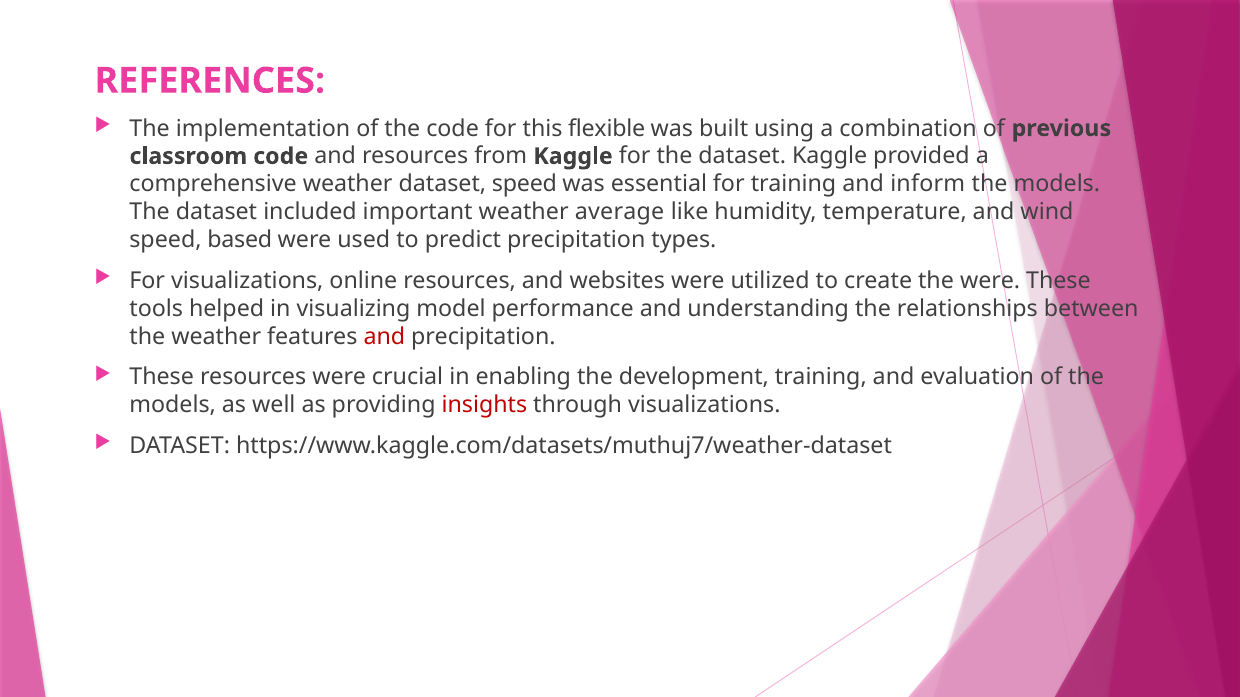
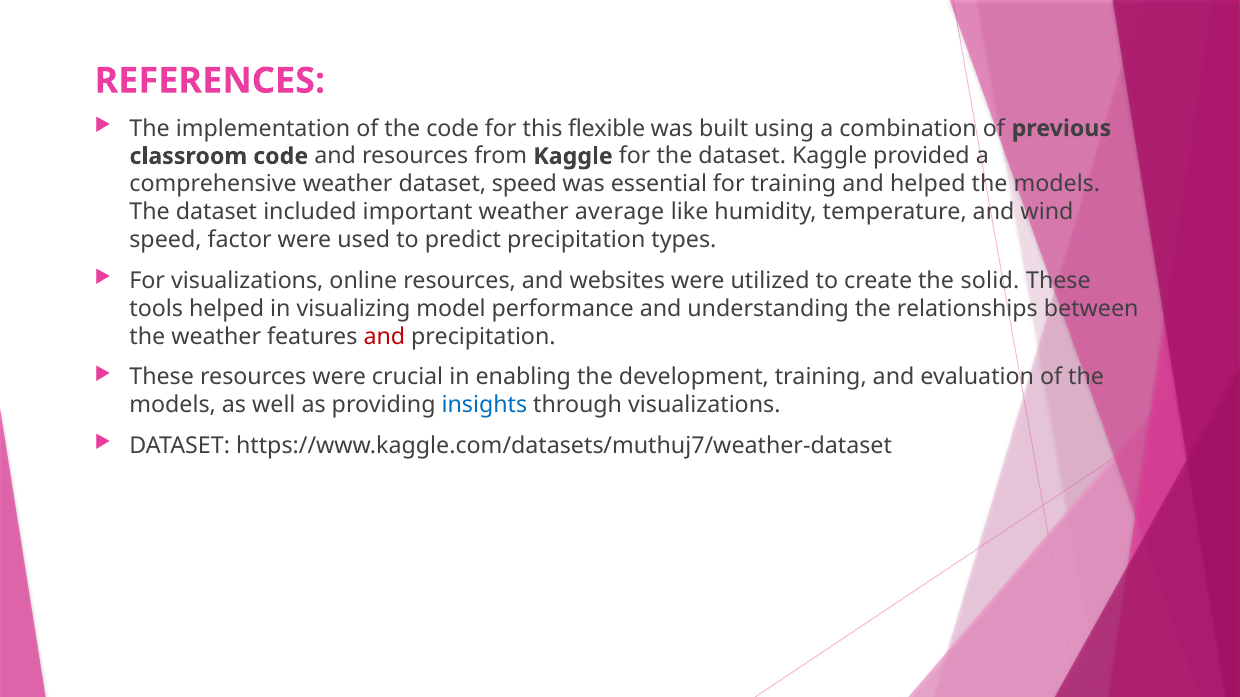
and inform: inform -> helped (928, 184)
based: based -> factor (240, 240)
the were: were -> solid (990, 281)
insights colour: red -> blue (484, 405)
